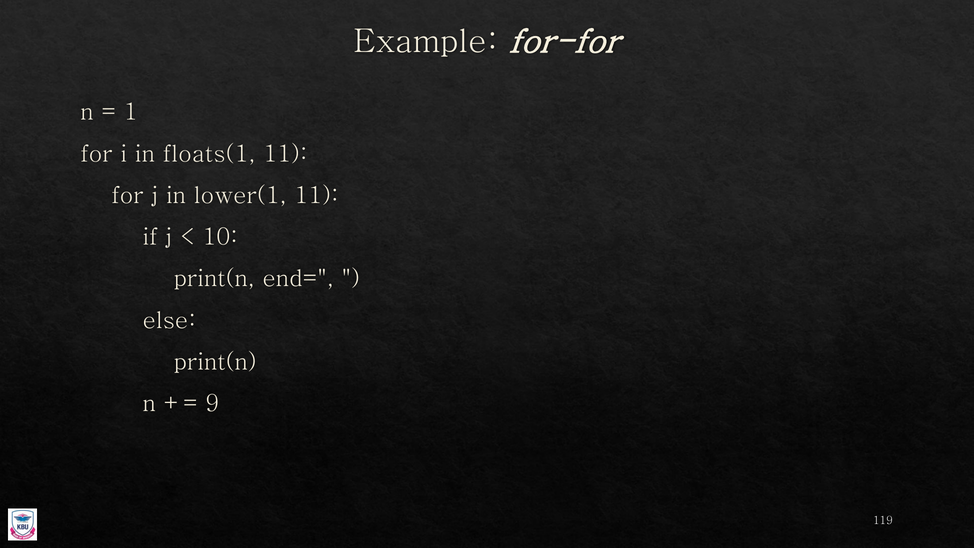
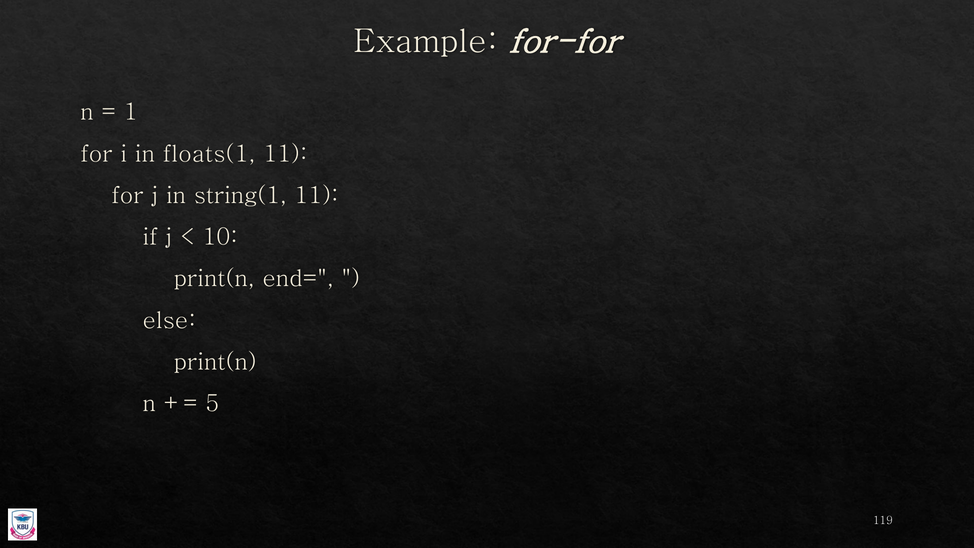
lower(1: lower(1 -> string(1 (240, 195)
9: 9 -> 5 (212, 404)
